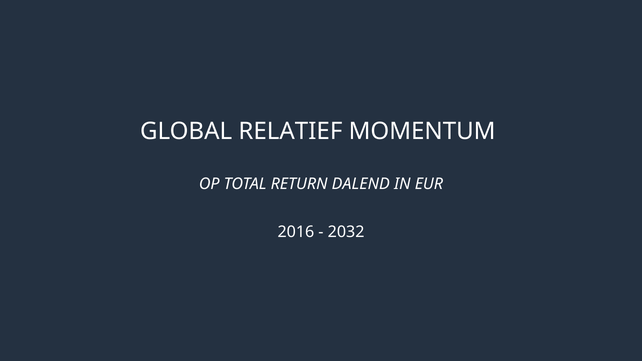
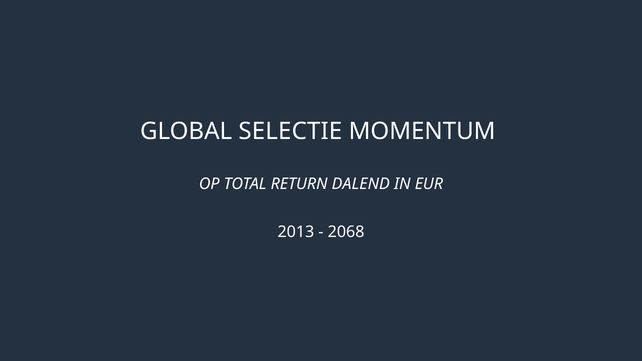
RELATIEF: RELATIEF -> SELECTIE (290, 132)
2016: 2016 -> 2013 (296, 232)
2032: 2032 -> 2068 (346, 232)
